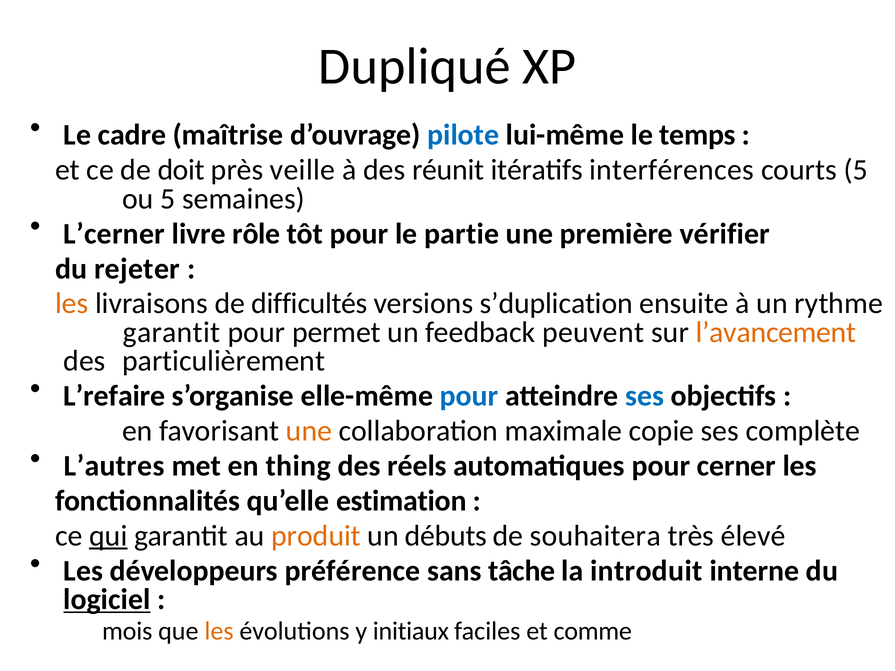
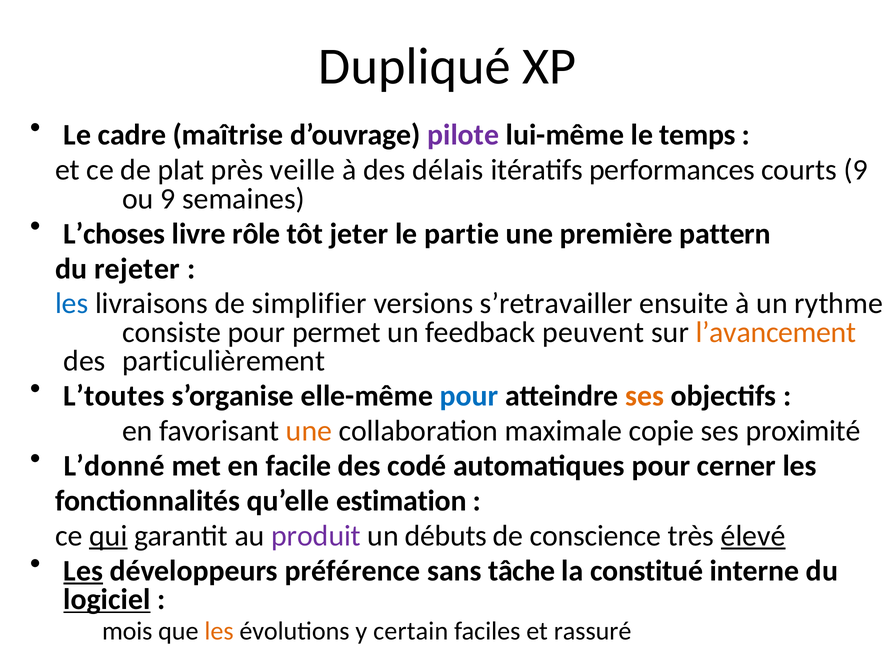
pilote colour: blue -> purple (463, 135)
doit: doit -> plat (181, 170)
réunit: réunit -> délais (448, 170)
interférences: interférences -> performances (672, 170)
courts 5: 5 -> 9 (856, 170)
ou 5: 5 -> 9 (168, 199)
L’cerner: L’cerner -> L’choses (114, 234)
tôt pour: pour -> jeter (359, 234)
vérifier: vérifier -> pattern (725, 234)
les colour: orange -> blue (72, 304)
difficultés: difficultés -> simplifier (309, 304)
s’duplication: s’duplication -> s’retravailler (556, 304)
garantit: garantit -> consiste (172, 332)
L’refaire: L’refaire -> L’toutes (114, 396)
ses colour: blue -> orange (645, 396)
complète: complète -> proximité (803, 431)
L’autres: L’autres -> L’donné (114, 466)
thing: thing -> facile (298, 466)
réels: réels -> codé (417, 466)
produit colour: orange -> purple (316, 536)
souhaitera: souhaitera -> conscience (596, 536)
élevé underline: none -> present (753, 536)
Les underline: none -> present (83, 571)
introduit: introduit -> constitué (647, 571)
initiaux: initiaux -> certain (411, 631)
comme: comme -> rassuré (593, 631)
